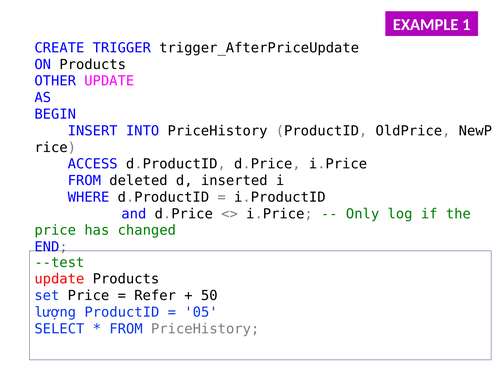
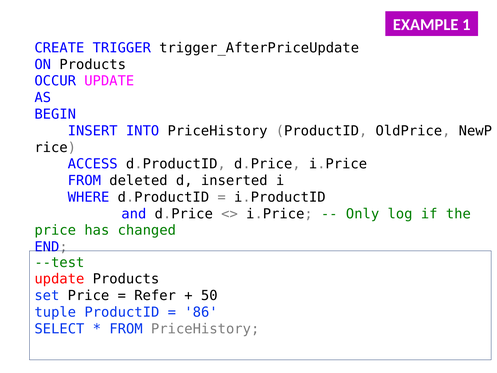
OTHER: OTHER -> OCCUR (55, 81)
lượng: lượng -> tuple (55, 312)
05: 05 -> 86 (201, 312)
